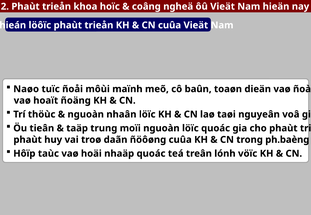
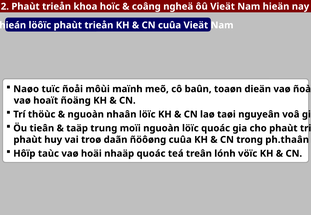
ph.baèng: ph.baèng -> ph.thaân (287, 140)
